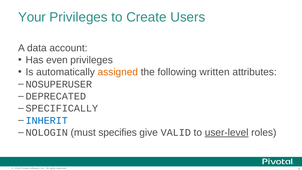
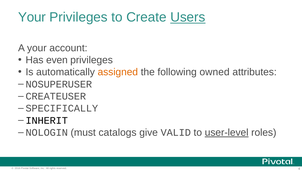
Users underline: none -> present (188, 17)
A data: data -> your (37, 48)
written: written -> owned (215, 72)
DEPRECATED: DEPRECATED -> CREATEUSER (56, 96)
INHERIT colour: blue -> black (47, 120)
specifies: specifies -> catalogs (118, 132)
